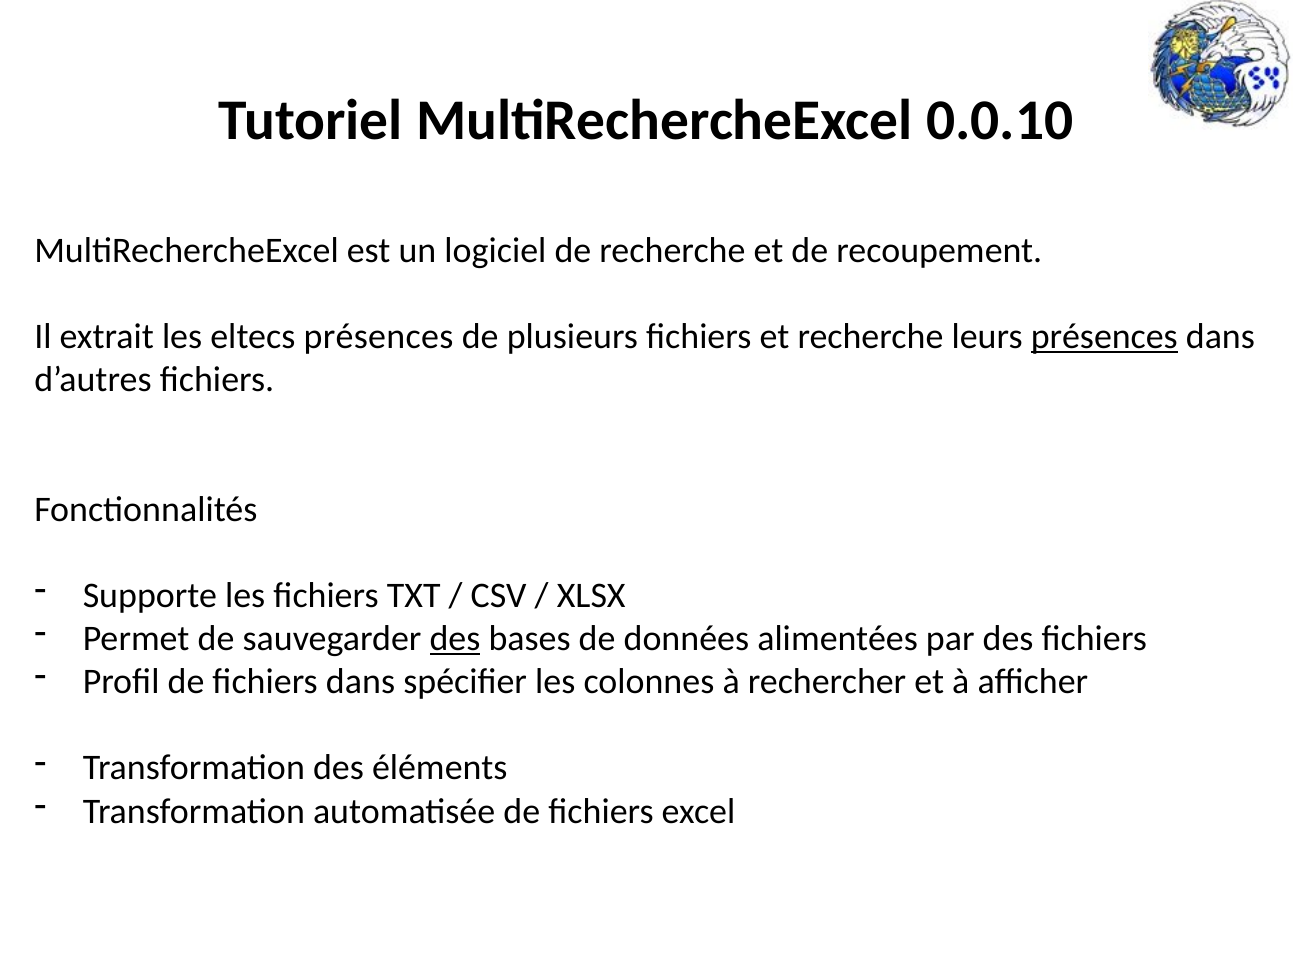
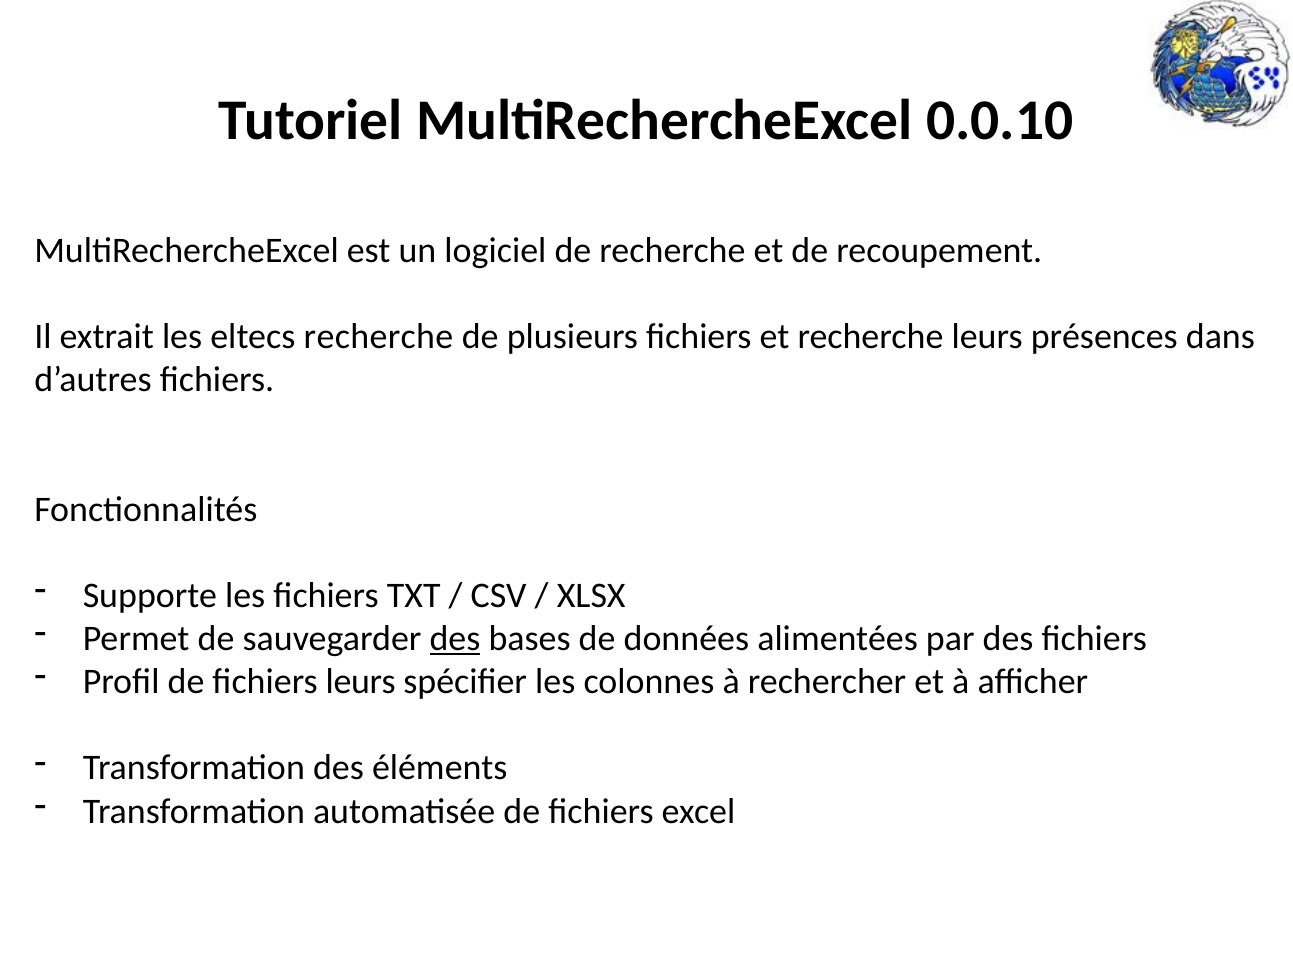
eltecs présences: présences -> recherche (378, 337)
présences underline: present -> none (1104, 337)
fichiers dans: dans -> leurs (361, 682)
